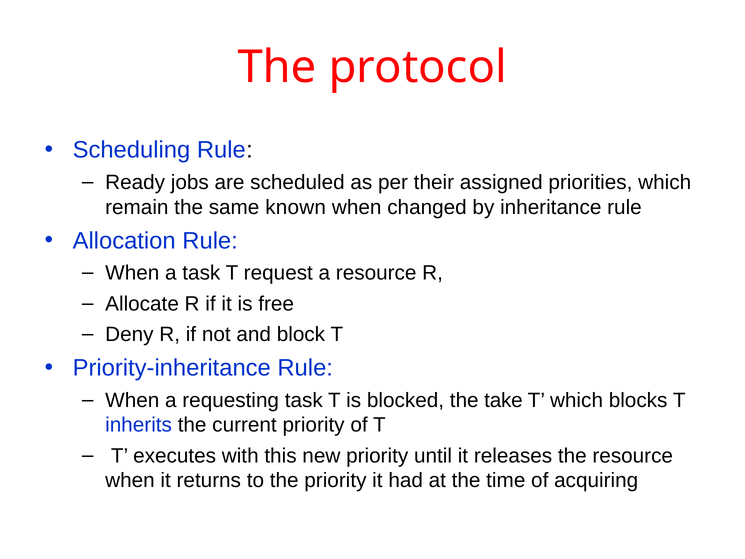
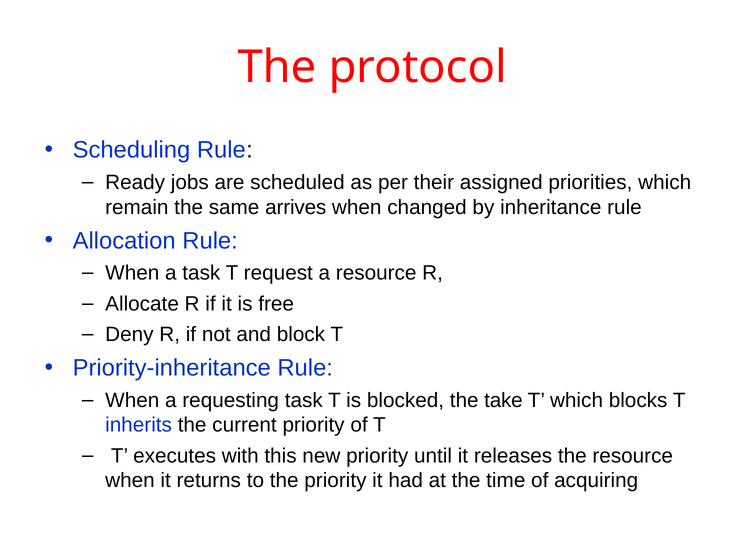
known: known -> arrives (296, 207)
